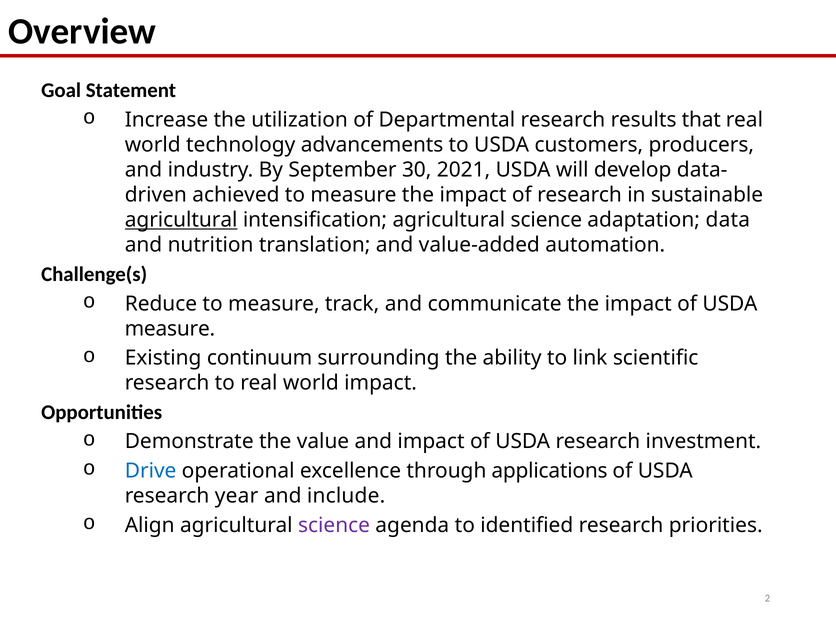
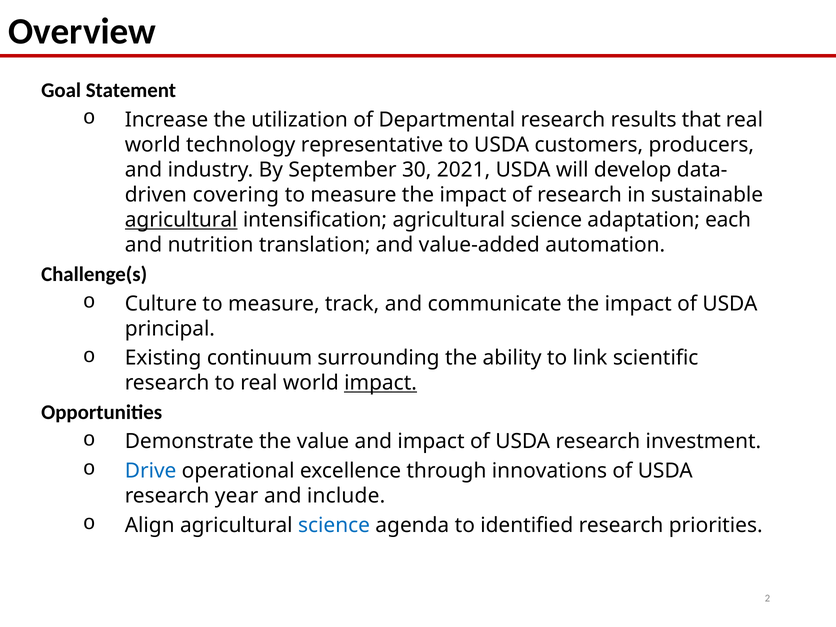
advancements: advancements -> representative (372, 145)
achieved: achieved -> covering (236, 195)
data: data -> each (728, 220)
Reduce: Reduce -> Culture (161, 304)
measure: measure -> principal (170, 329)
impact underline: none -> present (381, 383)
applications: applications -> innovations (549, 471)
science colour: purple -> blue (334, 525)
